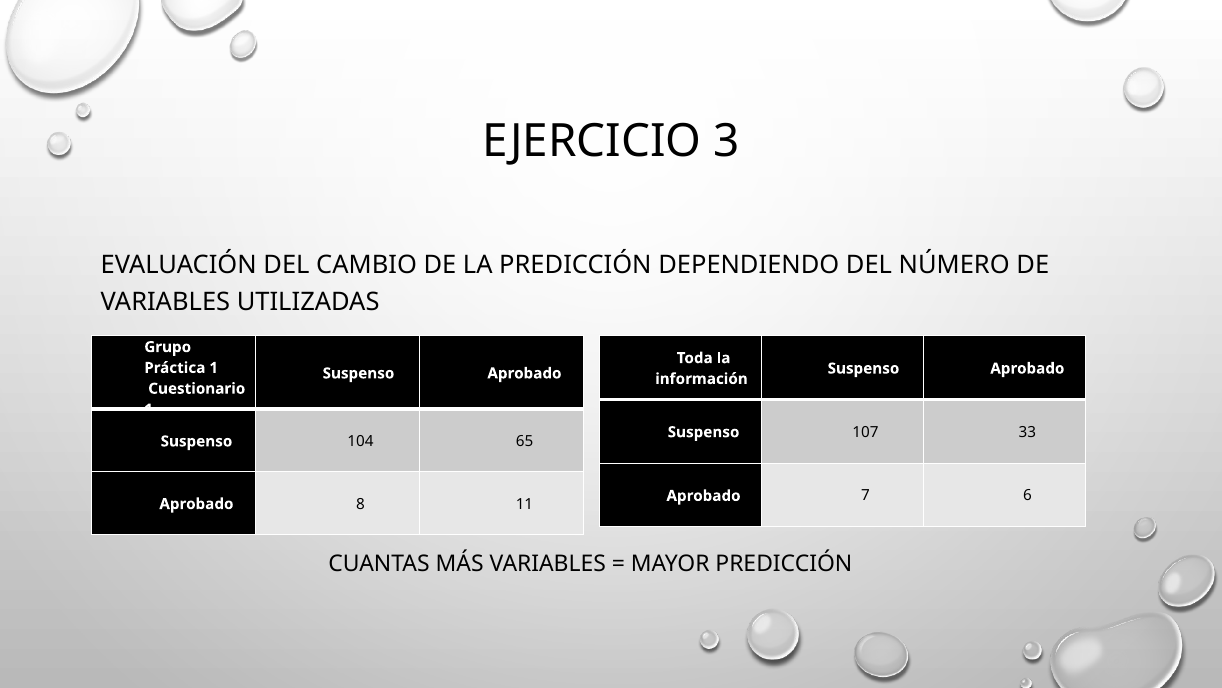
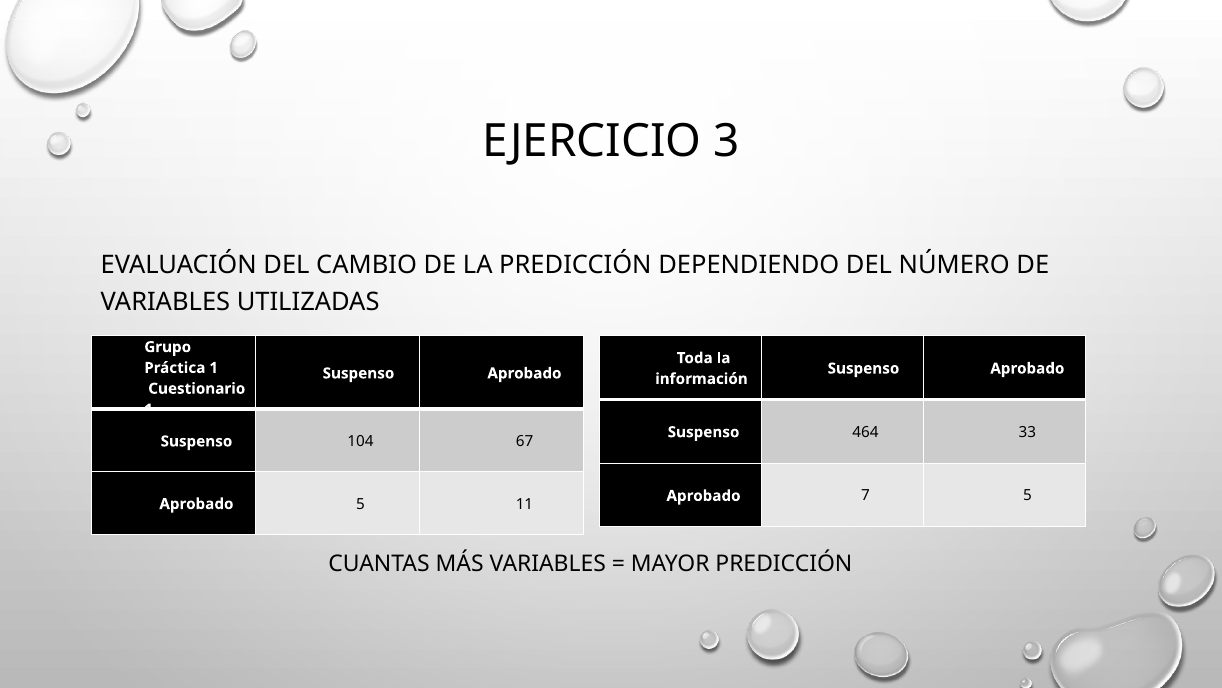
107: 107 -> 464 (866, 432)
65: 65 -> 67 (525, 441)
7 6: 6 -> 5 (1027, 495)
Aprobado 8: 8 -> 5 (360, 504)
